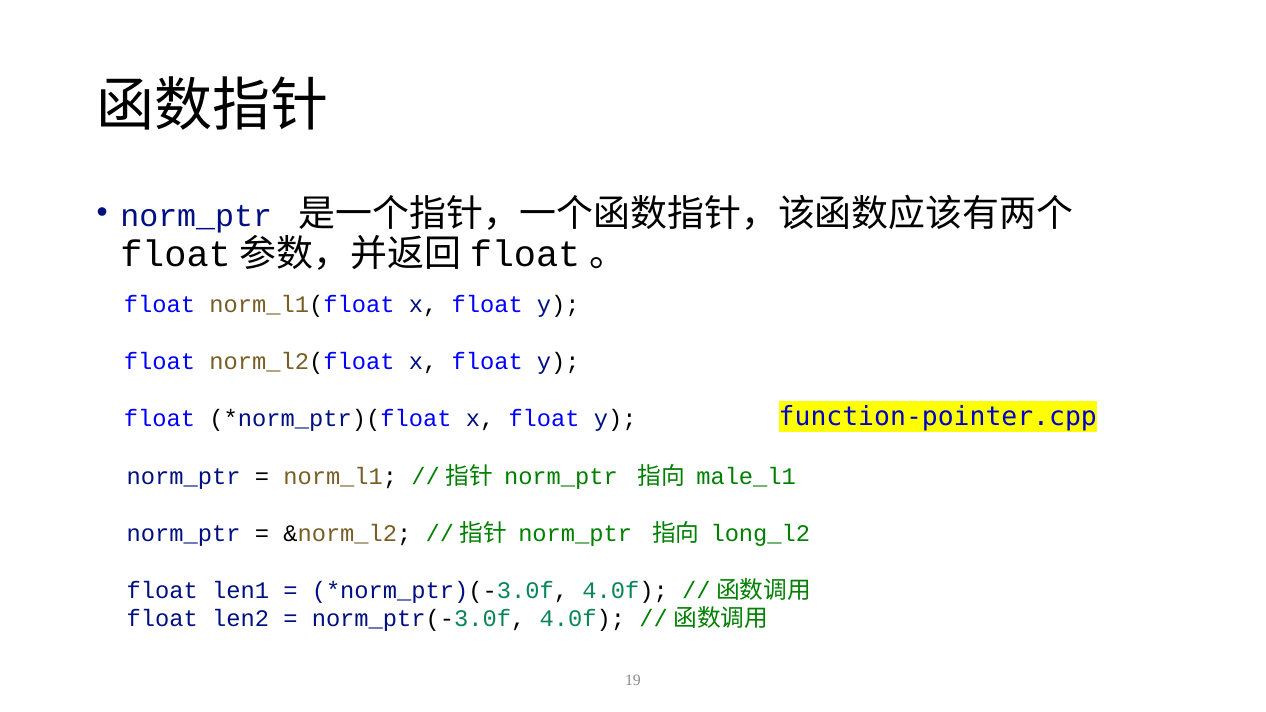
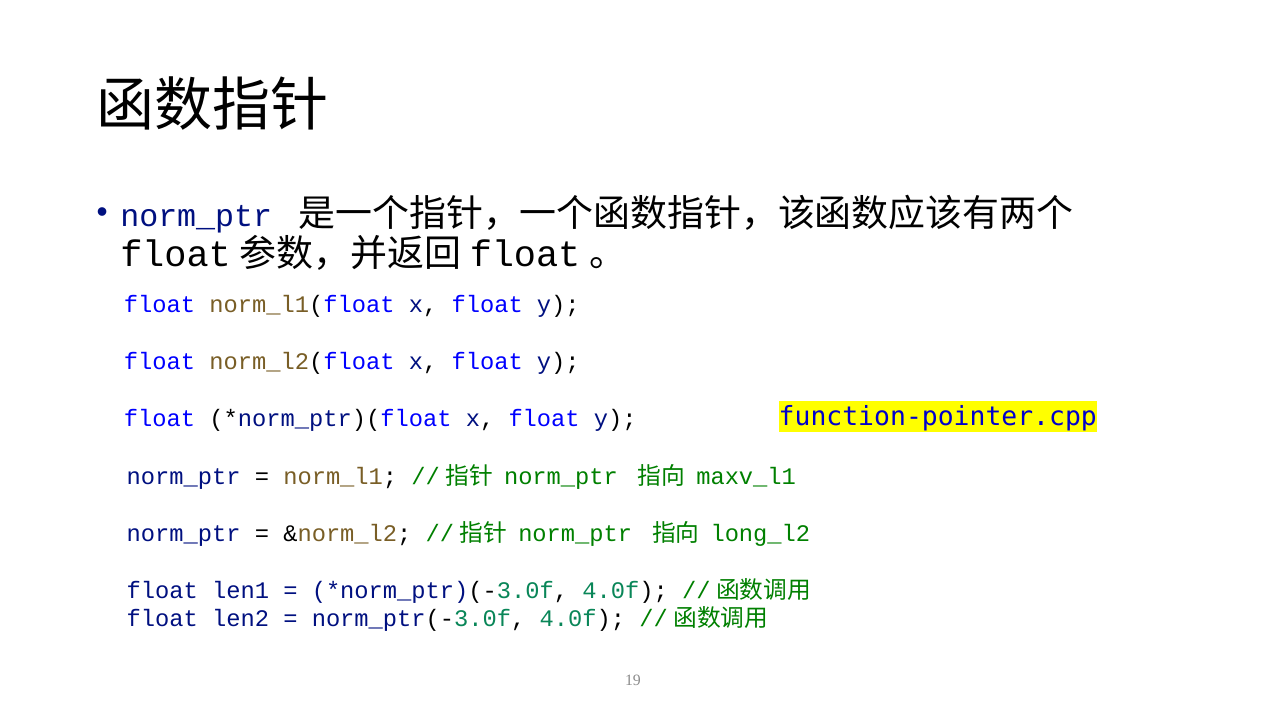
male_l1: male_l1 -> maxv_l1 (746, 477)
